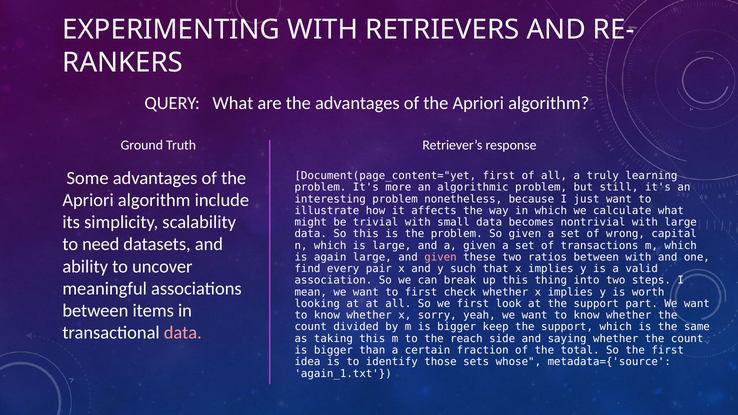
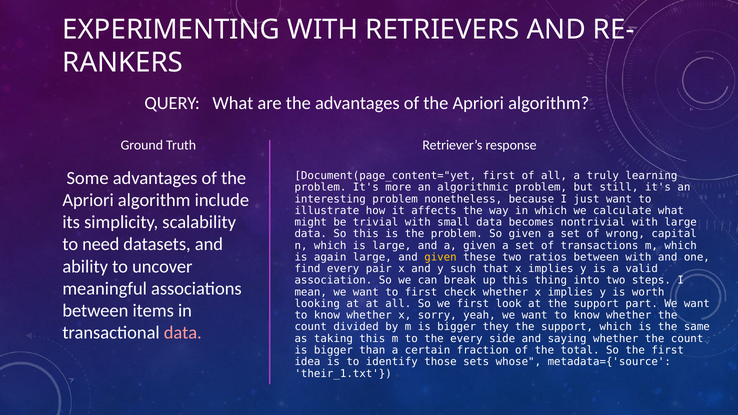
given colour: pink -> yellow (440, 257)
keep: keep -> they (496, 327)
the reach: reach -> every (466, 339)
again_1.txt: again_1.txt -> their_1.txt (343, 374)
